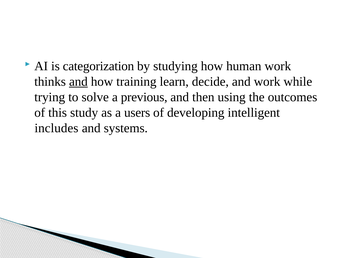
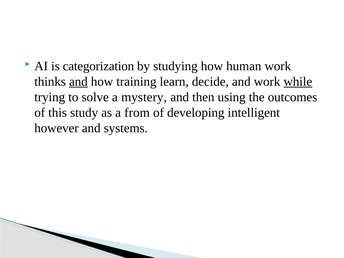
while underline: none -> present (298, 82)
previous: previous -> mystery (144, 97)
users: users -> from (137, 113)
includes: includes -> however (57, 128)
